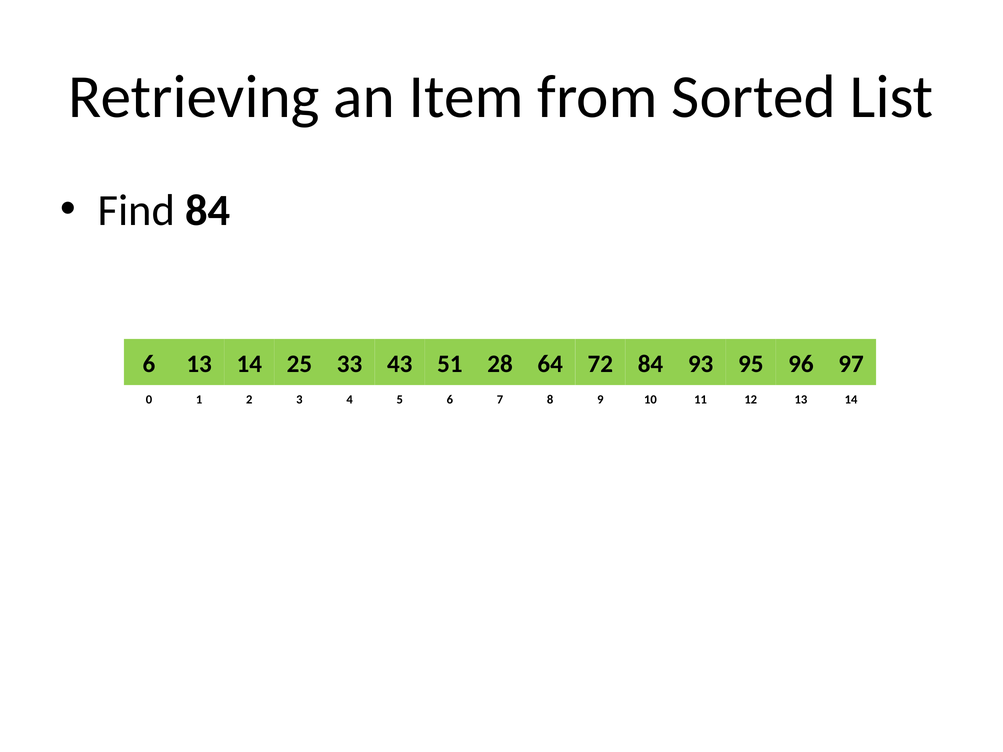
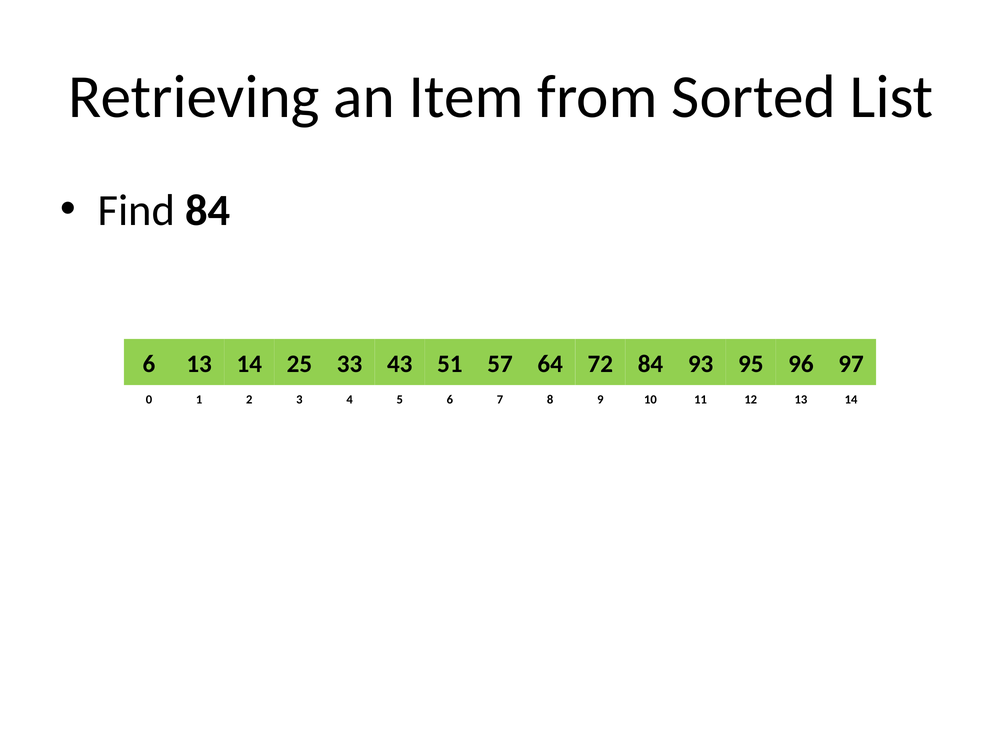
28: 28 -> 57 (500, 364)
